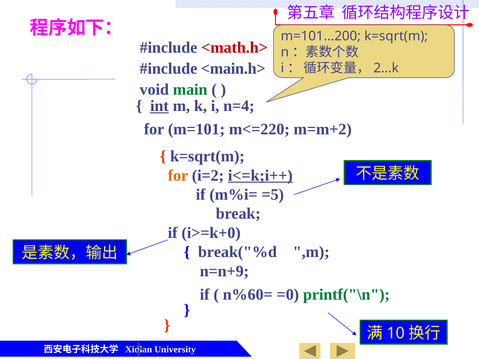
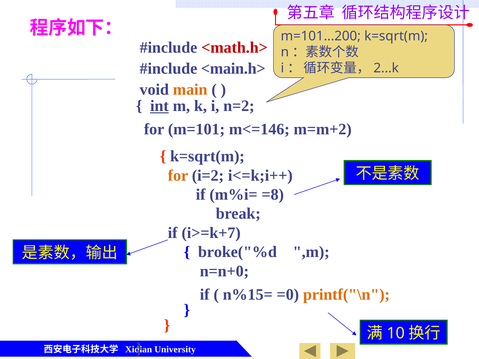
main colour: green -> orange (190, 90)
n=4: n=4 -> n=2 (239, 106)
m<=220: m<=220 -> m<=146 (259, 129)
i<=k;i++ underline: present -> none (260, 176)
=5: =5 -> =8 (273, 195)
i>=k+0: i>=k+0 -> i>=k+7 (211, 233)
break("%d: break("%d -> broke("%d (237, 252)
n=n+9: n=n+9 -> n=n+0 (224, 271)
n%60=: n%60= -> n%15= (248, 295)
printf("\n colour: green -> orange (346, 295)
